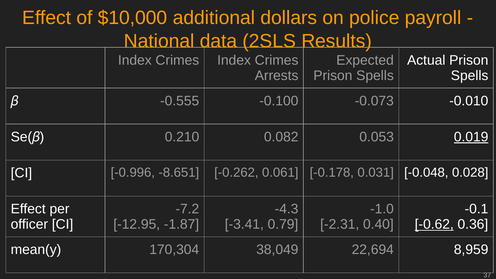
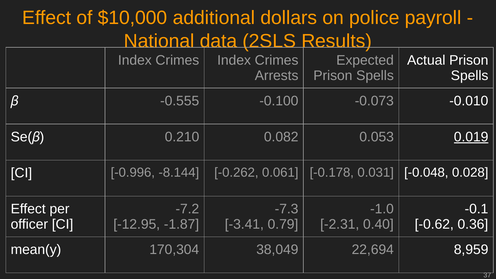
-8.651: -8.651 -> -8.144 (179, 173)
-4.3: -4.3 -> -7.3 (287, 209)
-0.62 underline: present -> none (434, 224)
